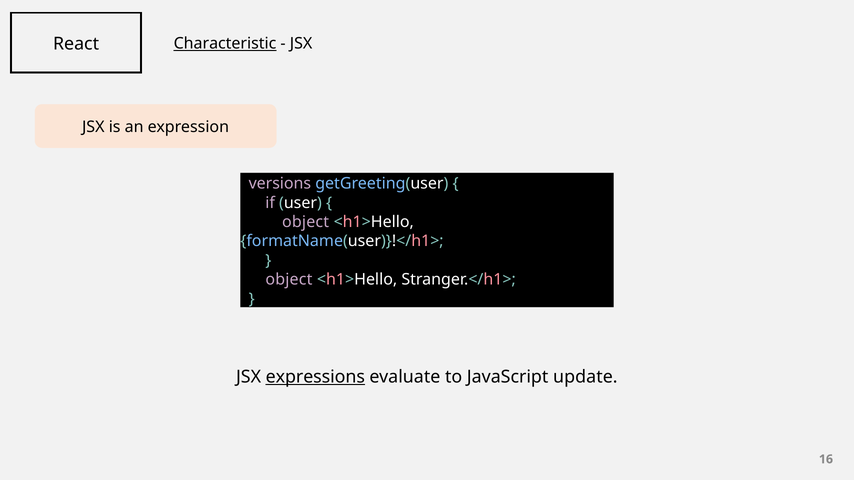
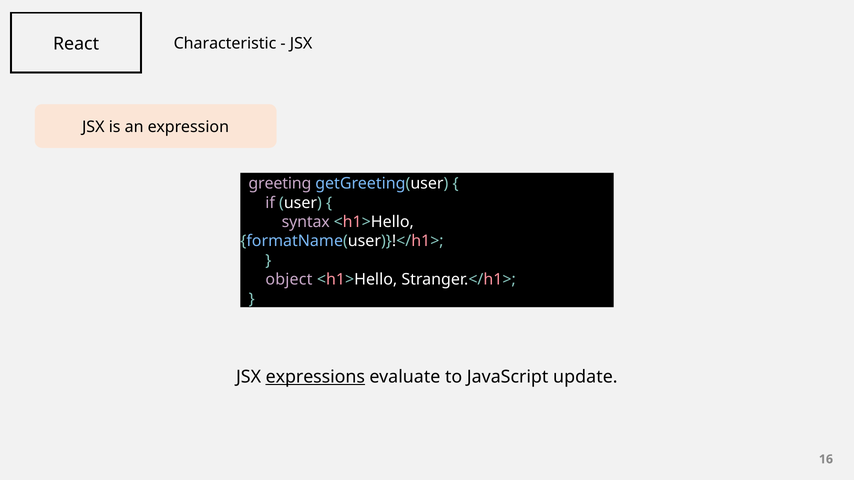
Characteristic underline: present -> none (225, 43)
versions: versions -> greeting (280, 184)
object: object -> syntax (306, 222)
